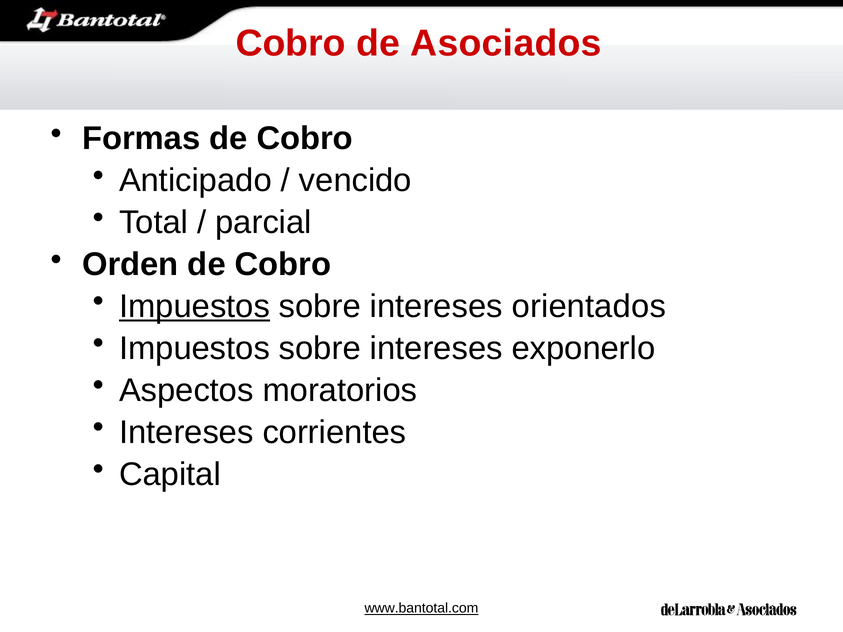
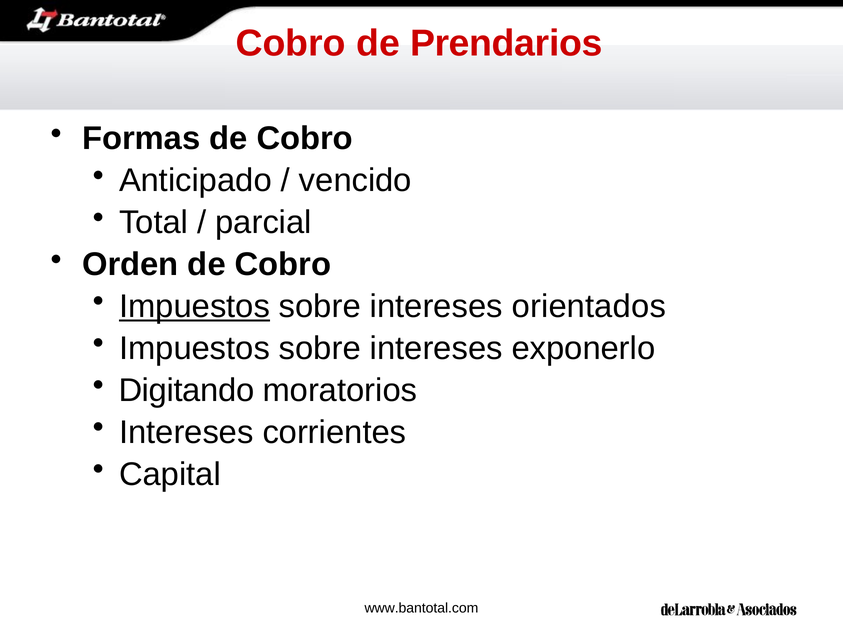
Asociados: Asociados -> Prendarios (506, 43)
Aspectos: Aspectos -> Digitando (186, 391)
www.bantotal.com underline: present -> none (421, 609)
